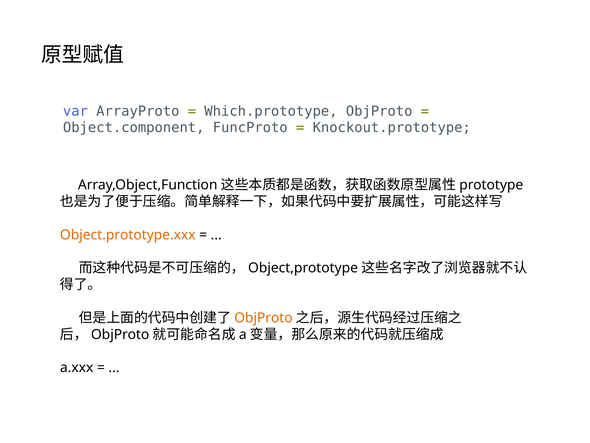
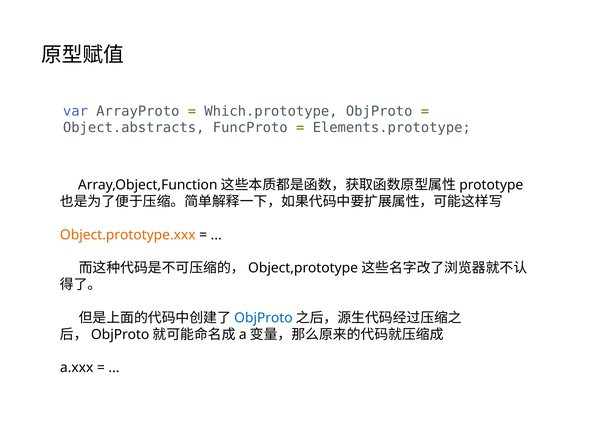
Object.component: Object.component -> Object.abstracts (134, 128)
Knockout.prototype: Knockout.prototype -> Elements.prototype (392, 128)
ObjProto colour: orange -> blue (263, 317)
